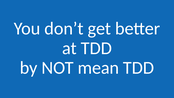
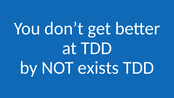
mean: mean -> exists (98, 68)
